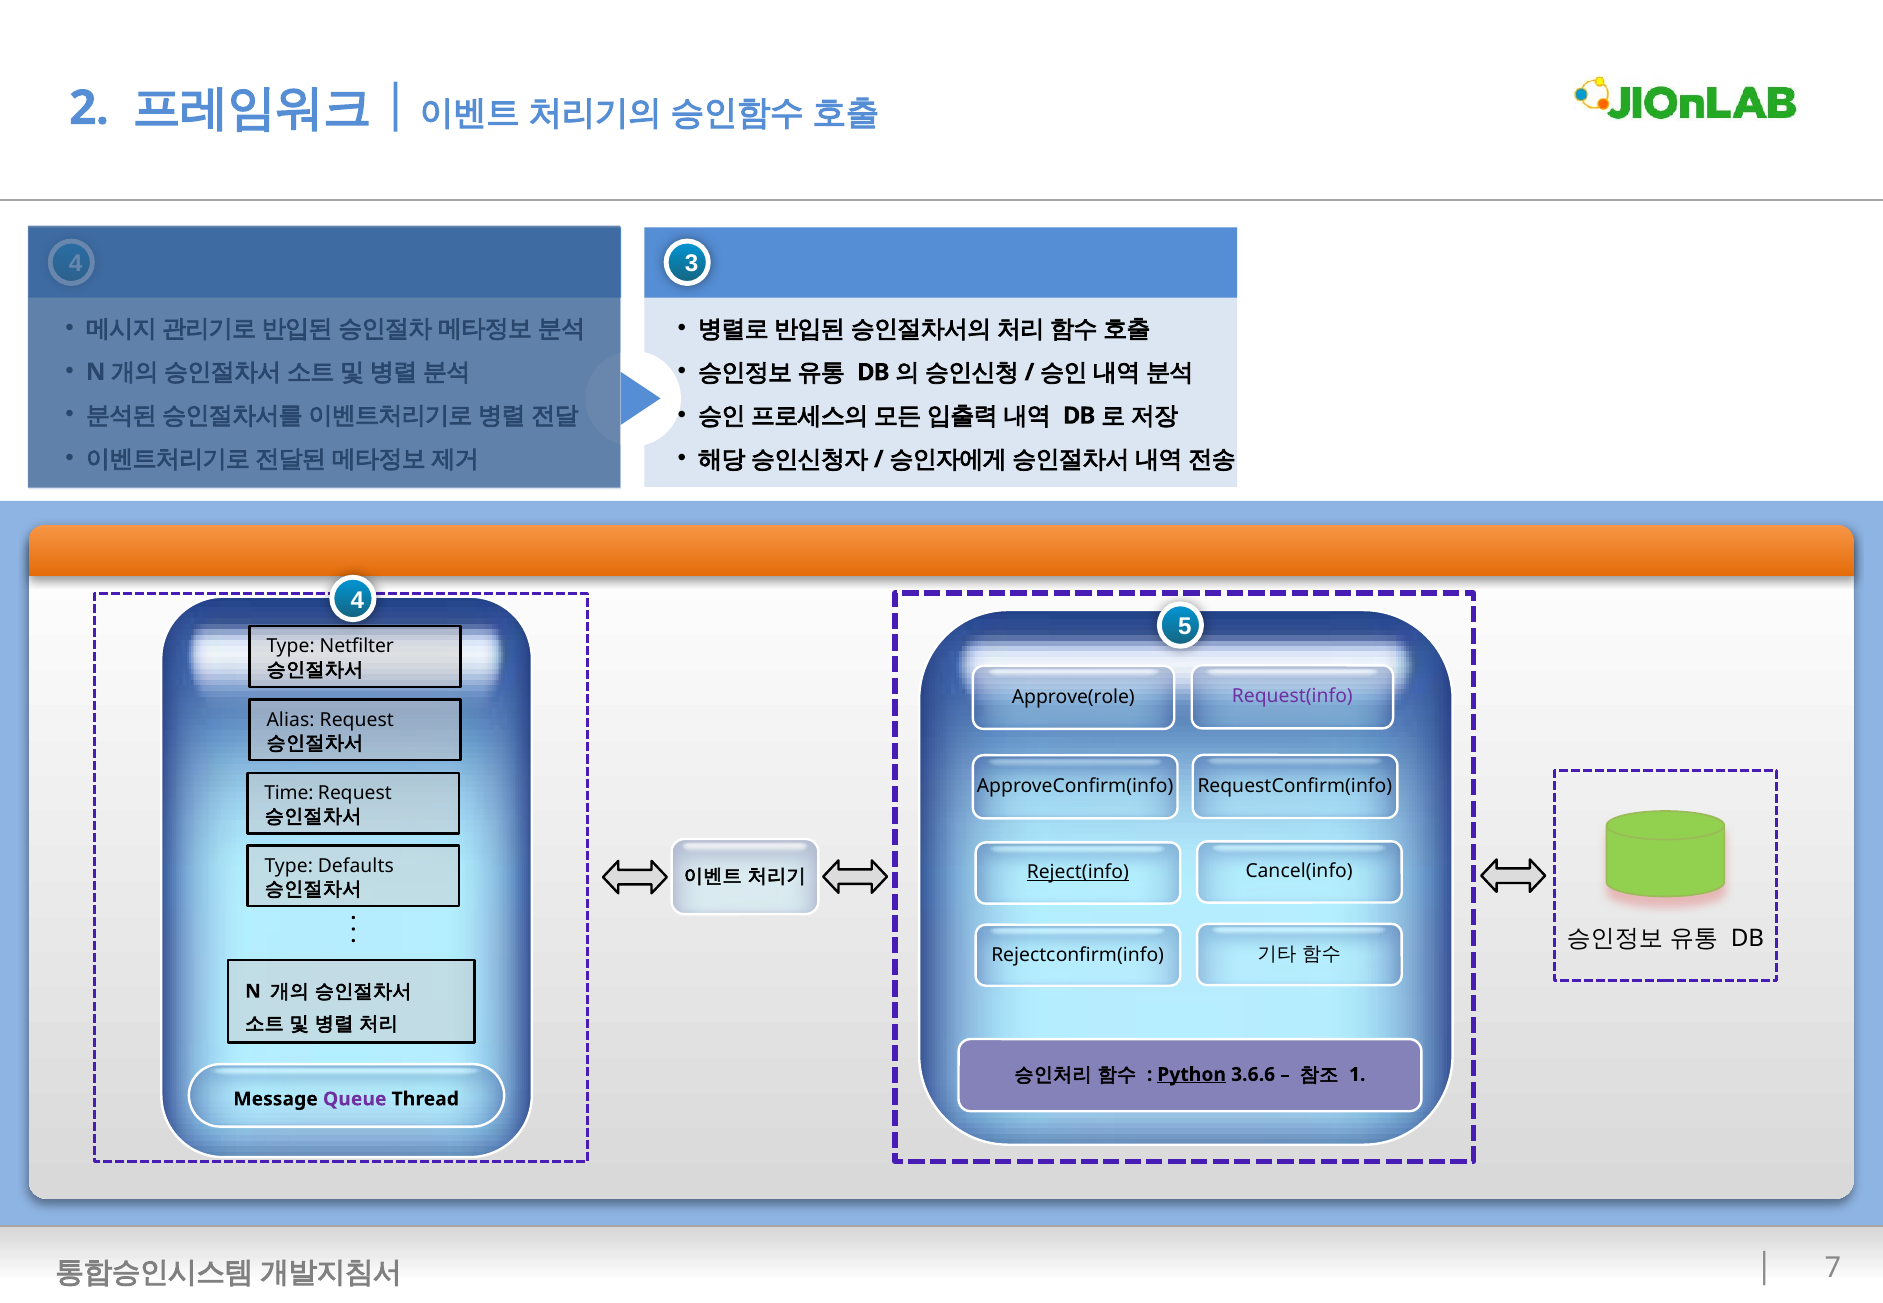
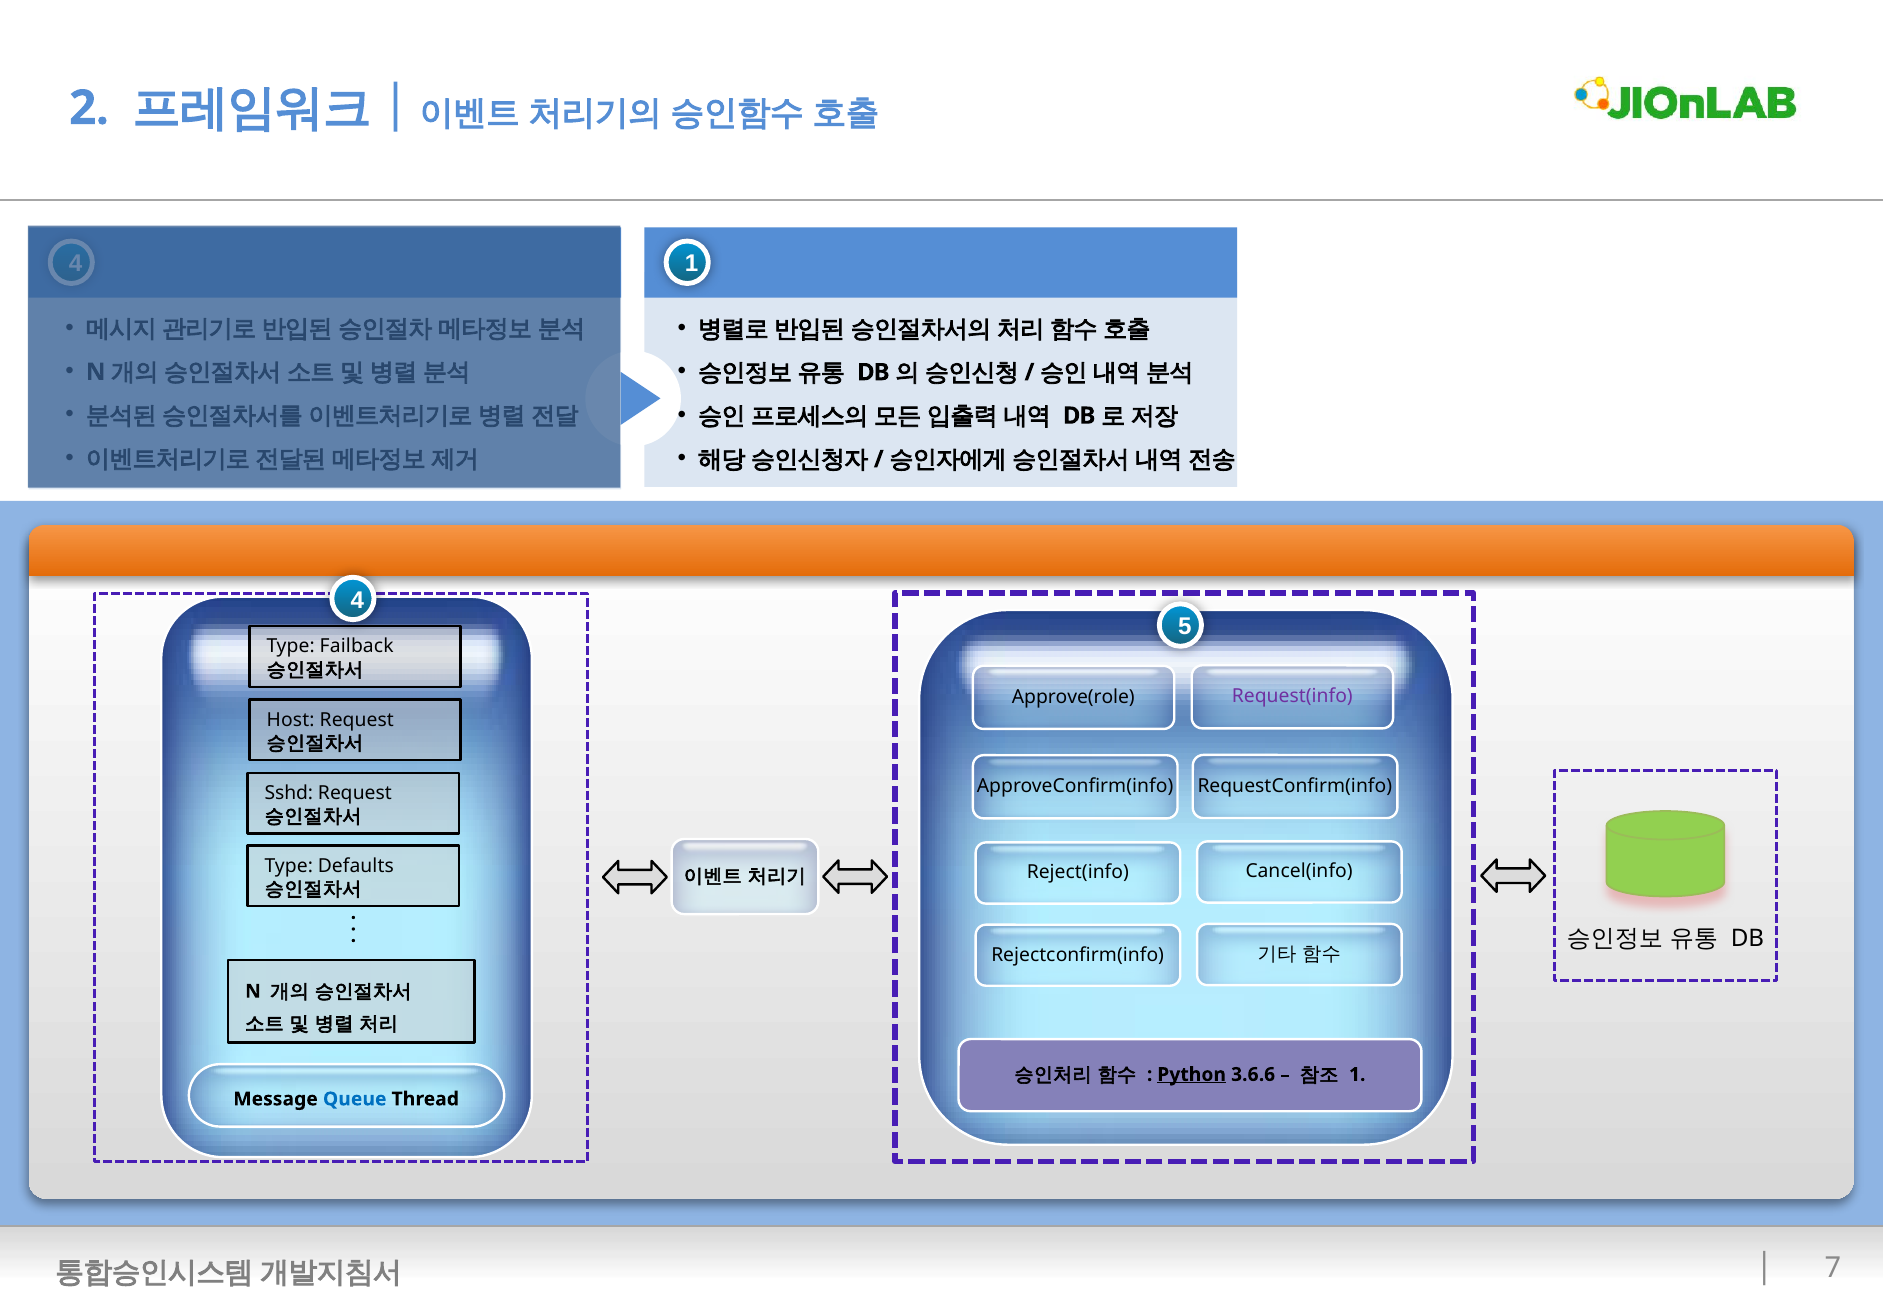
3: 3 -> 1 (692, 264)
Netfilter: Netfilter -> Failback (357, 647)
Alias: Alias -> Host (291, 720)
Time: Time -> Sshd (289, 793)
Reject(info underline: present -> none (1078, 873)
Queue colour: purple -> blue (355, 1100)
